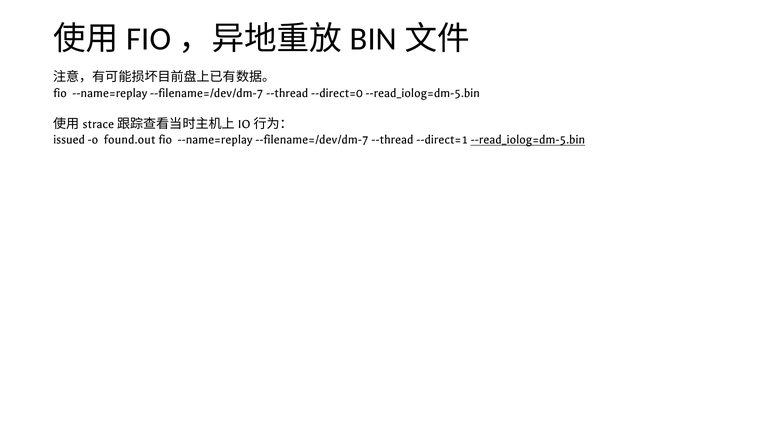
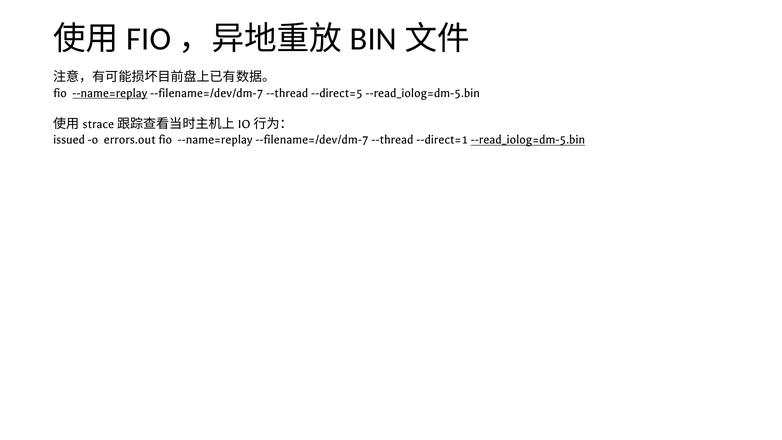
--name=replay underline: none -> present (110, 93)
--direct=0: --direct=0 -> --direct=5 (337, 93)
found.out: found.out -> errors.out (130, 140)
